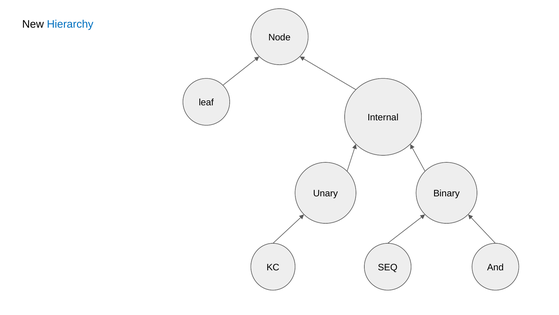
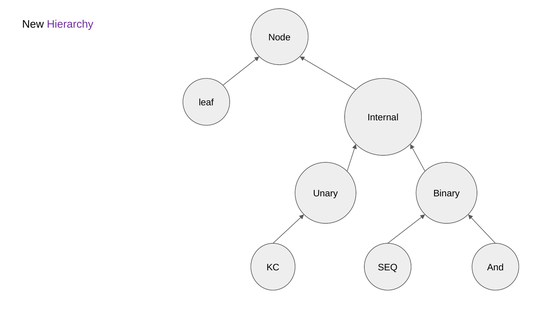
Hierarchy colour: blue -> purple (70, 24)
